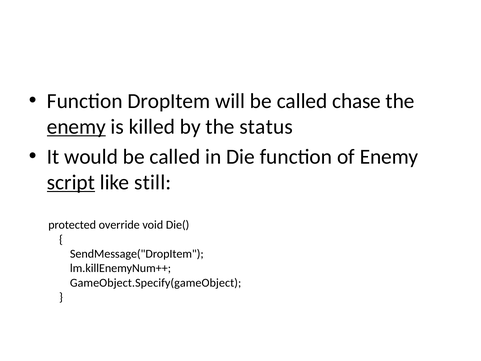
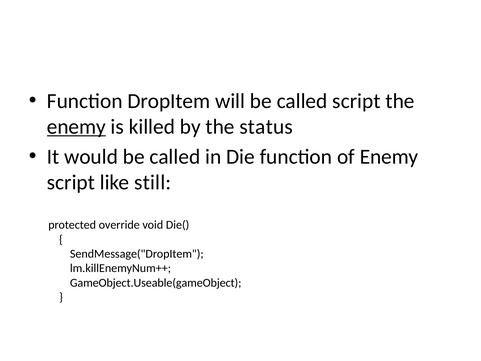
called chase: chase -> script (356, 101)
script underline: present -> none (71, 182)
GameObject.Specify(gameObject: GameObject.Specify(gameObject -> GameObject.Useable(gameObject (156, 283)
